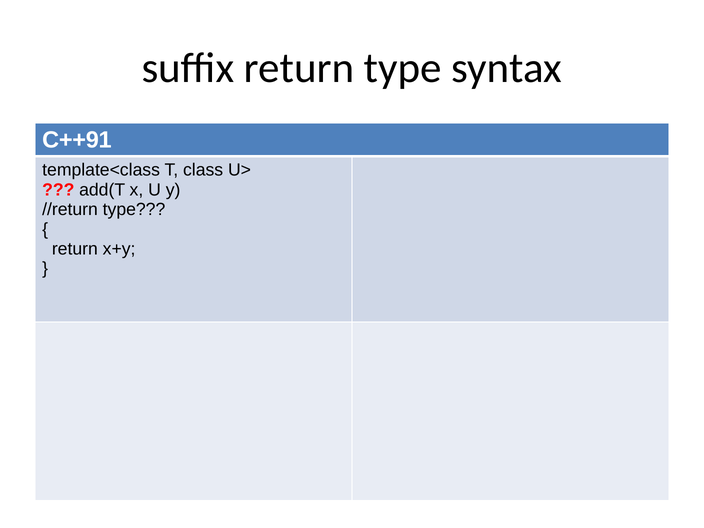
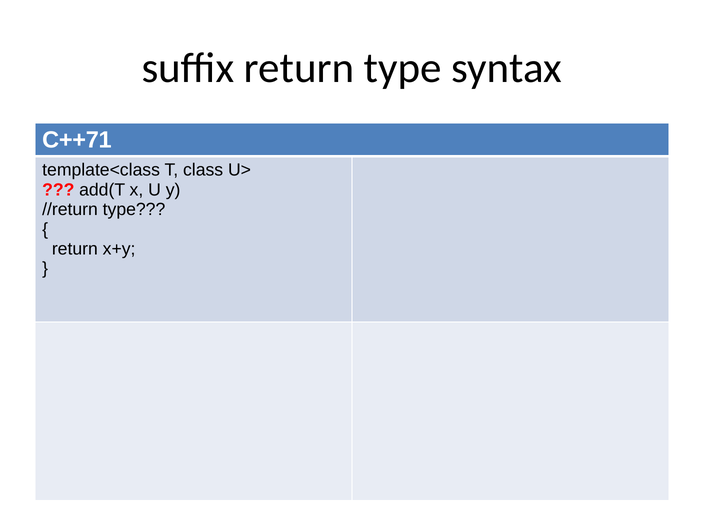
C++91: C++91 -> C++71 (77, 140)
